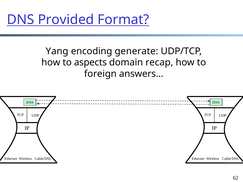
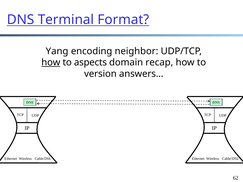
Provided: Provided -> Terminal (66, 20)
generate: generate -> neighbor (136, 51)
how underline: none -> present (51, 63)
foreign: foreign -> version (100, 74)
